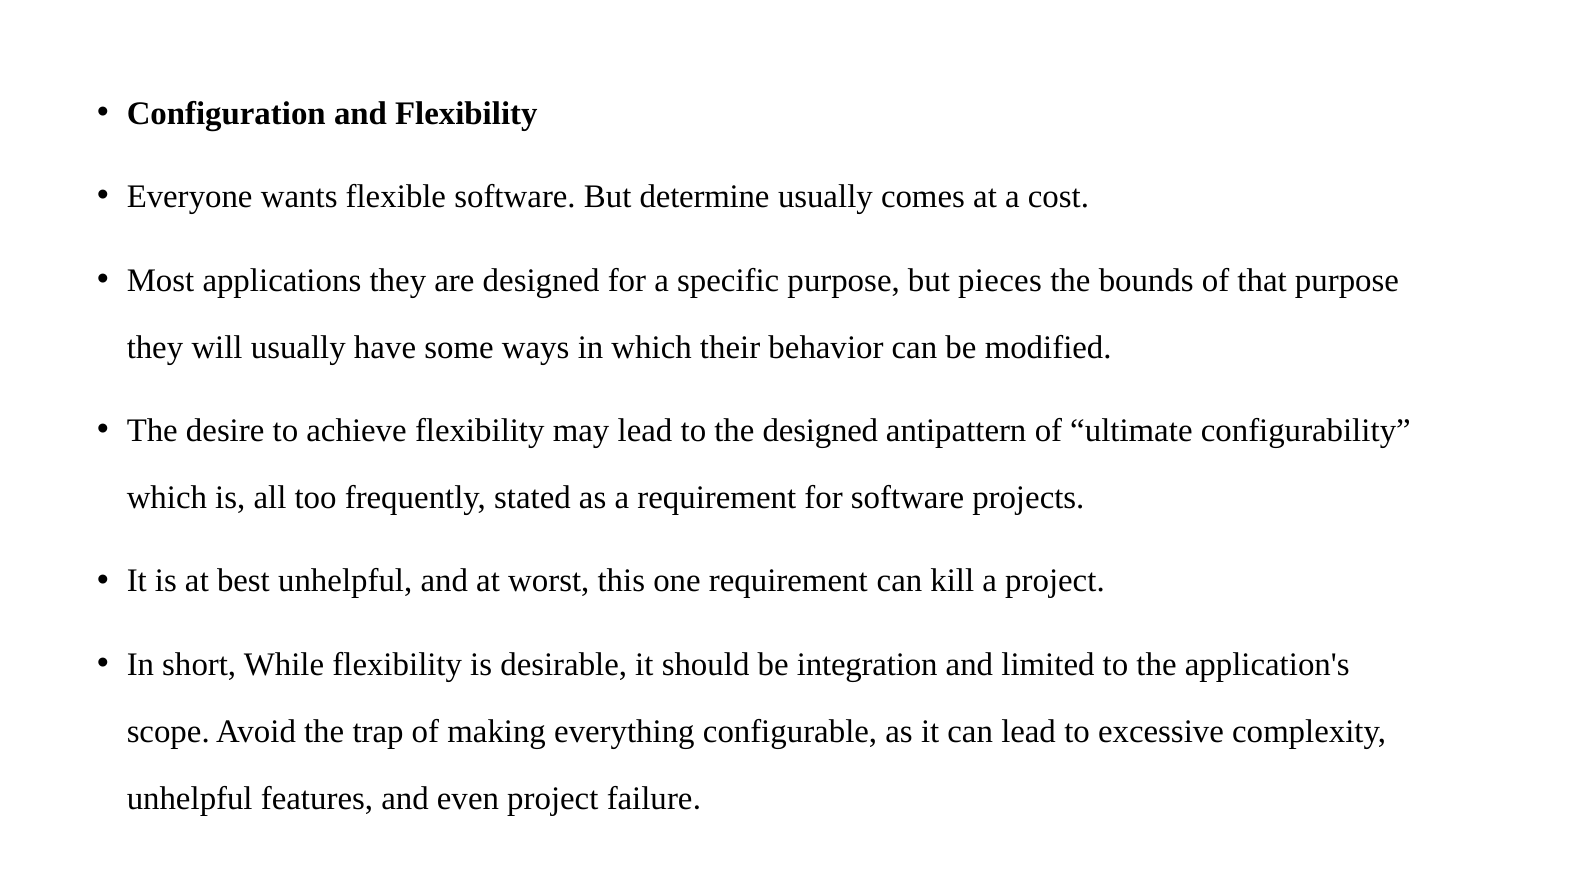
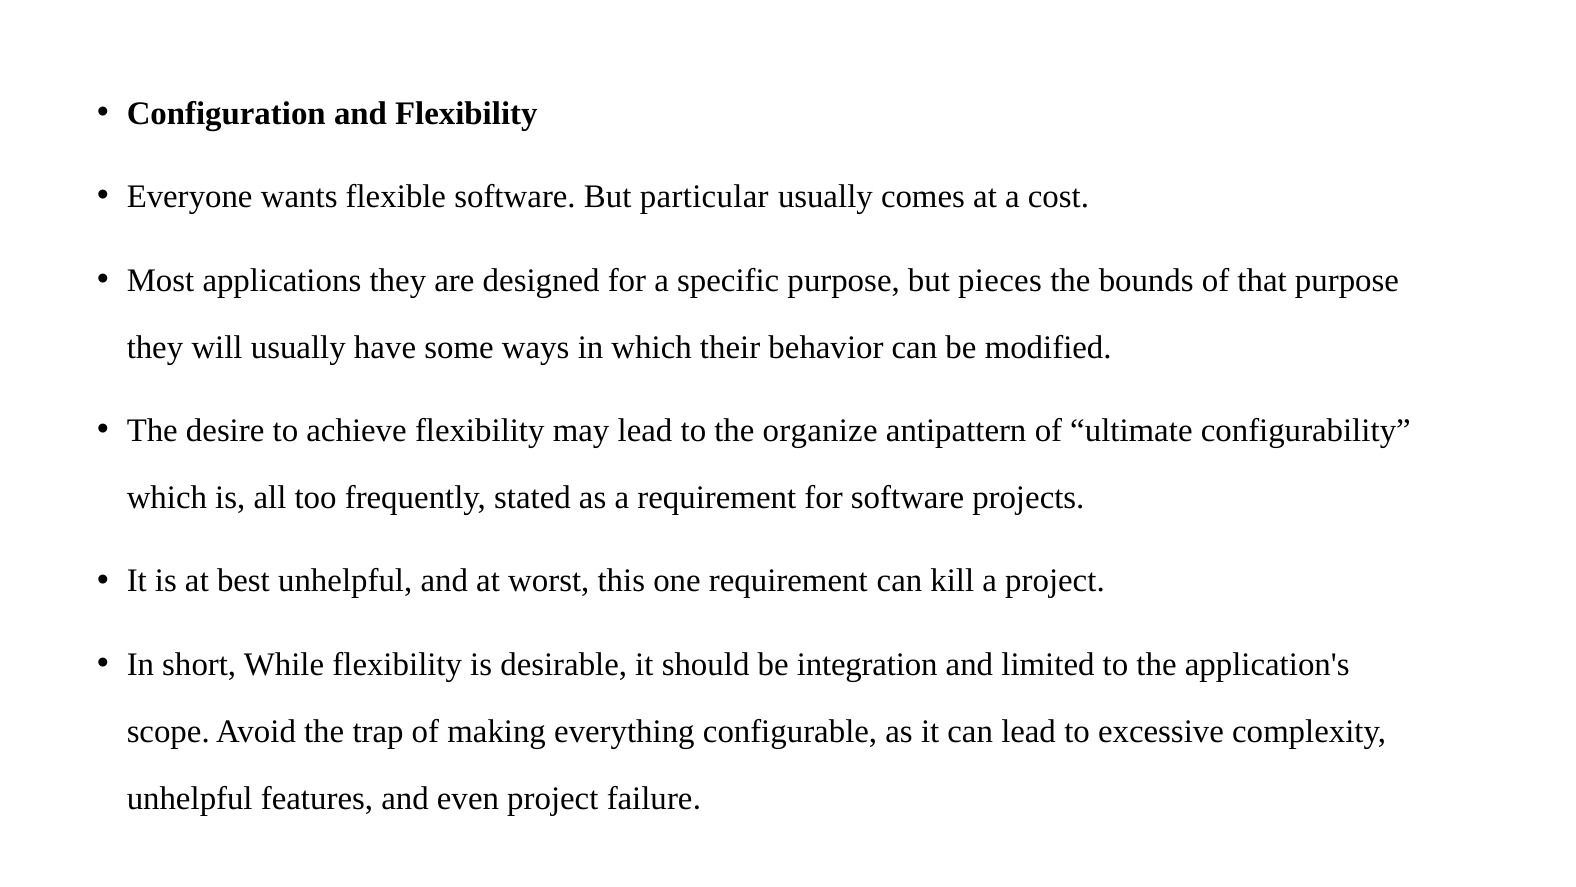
determine: determine -> particular (704, 197)
the designed: designed -> organize (820, 430)
